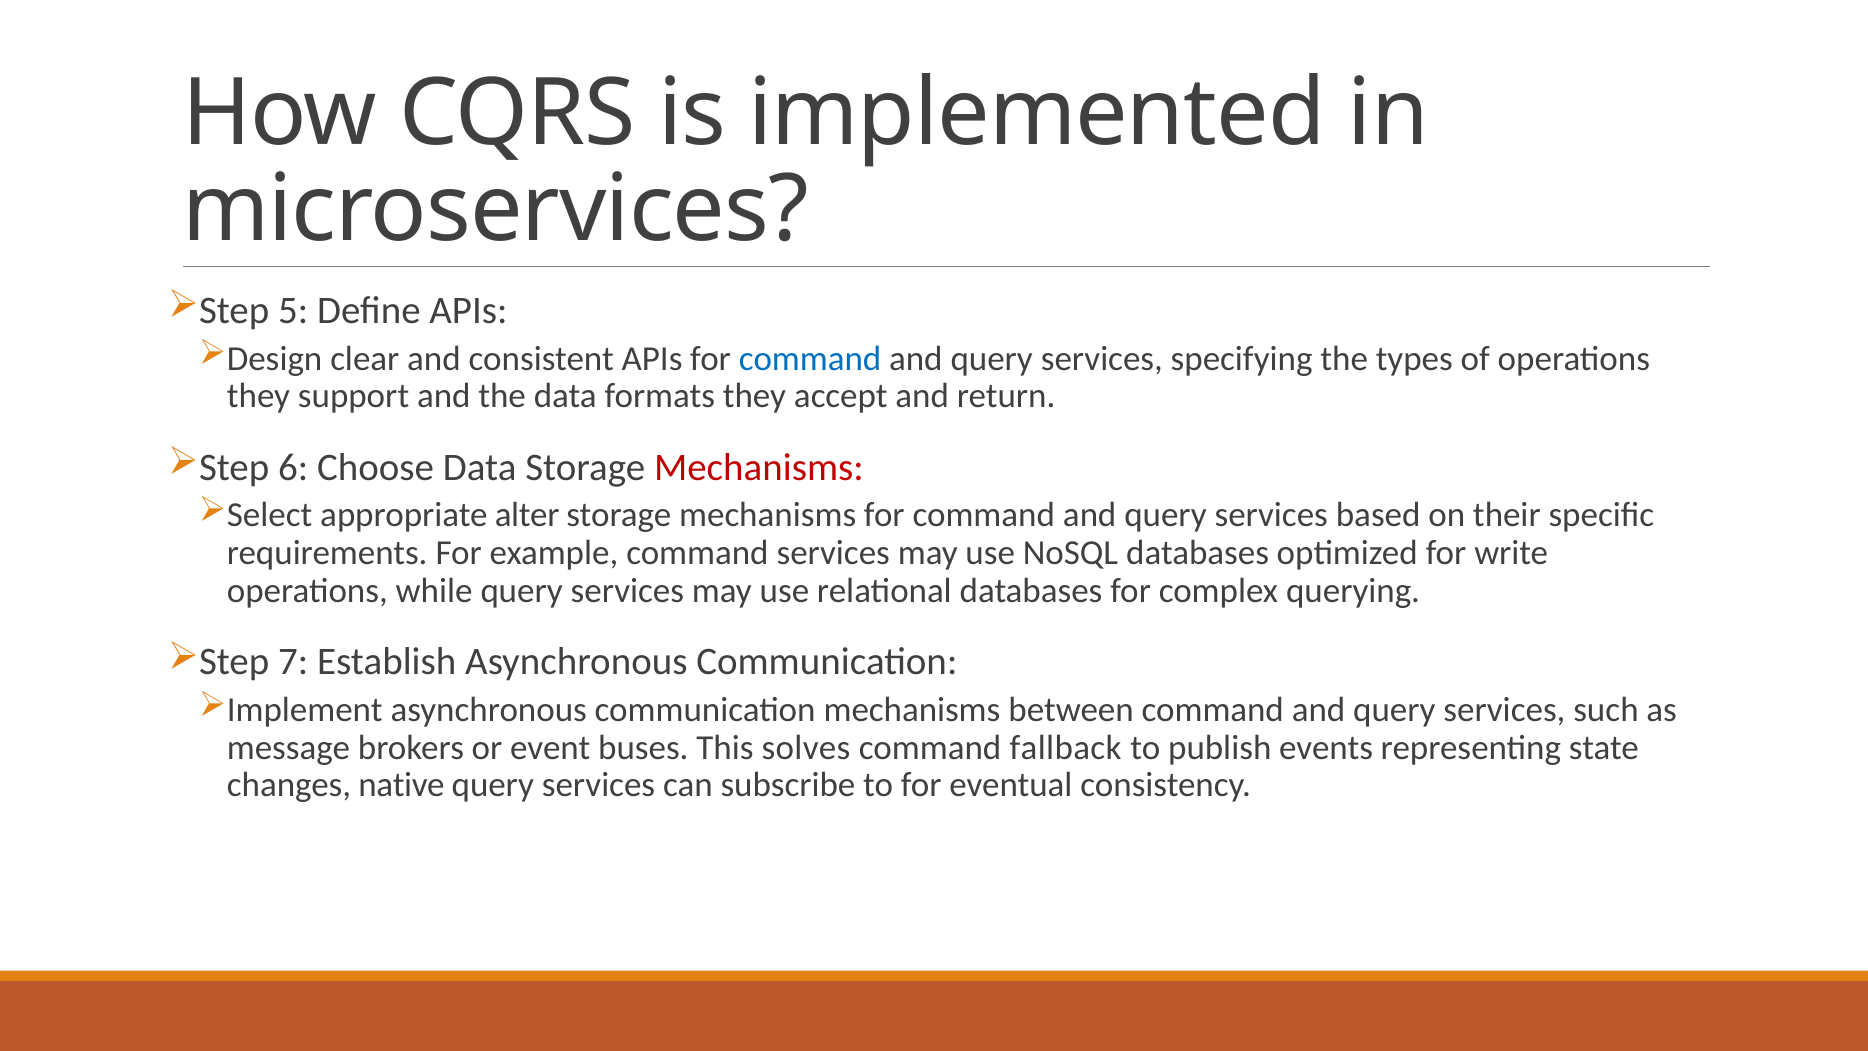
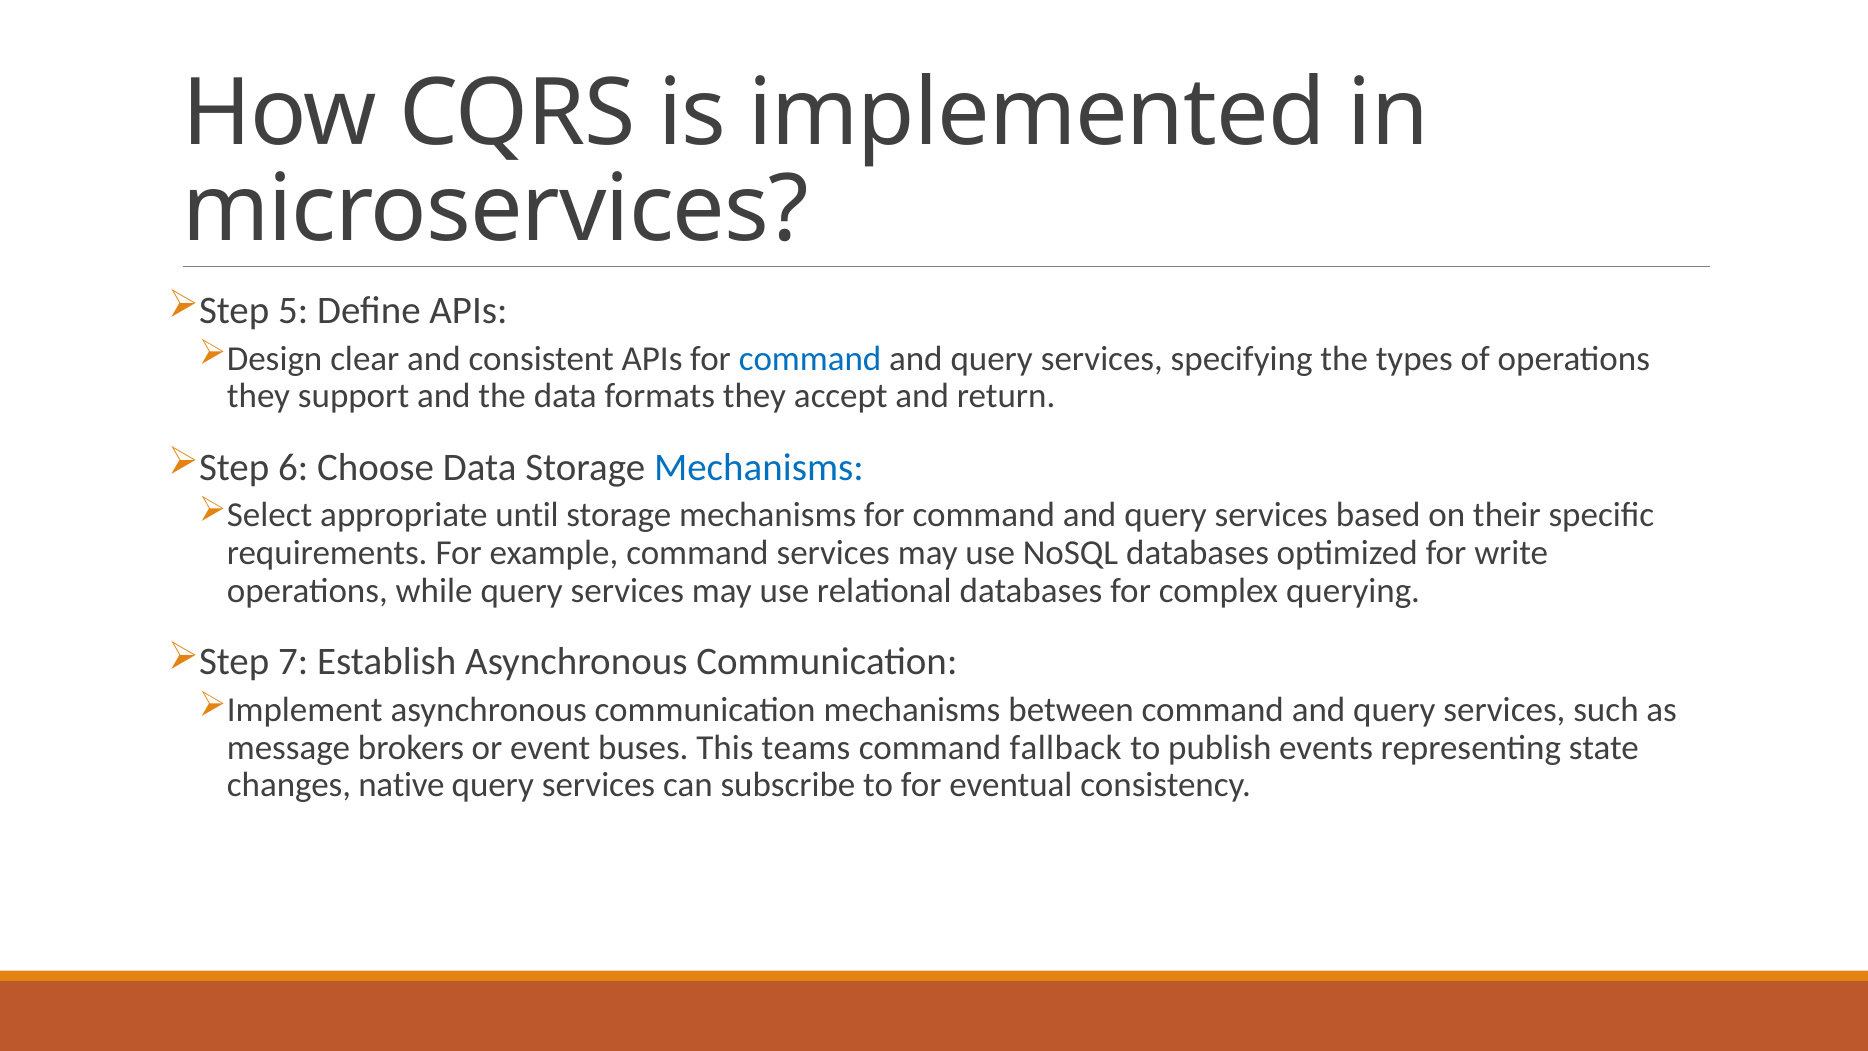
Mechanisms colour: red -> blue (759, 467)
alter: alter -> until (527, 515)
solves: solves -> teams (806, 747)
